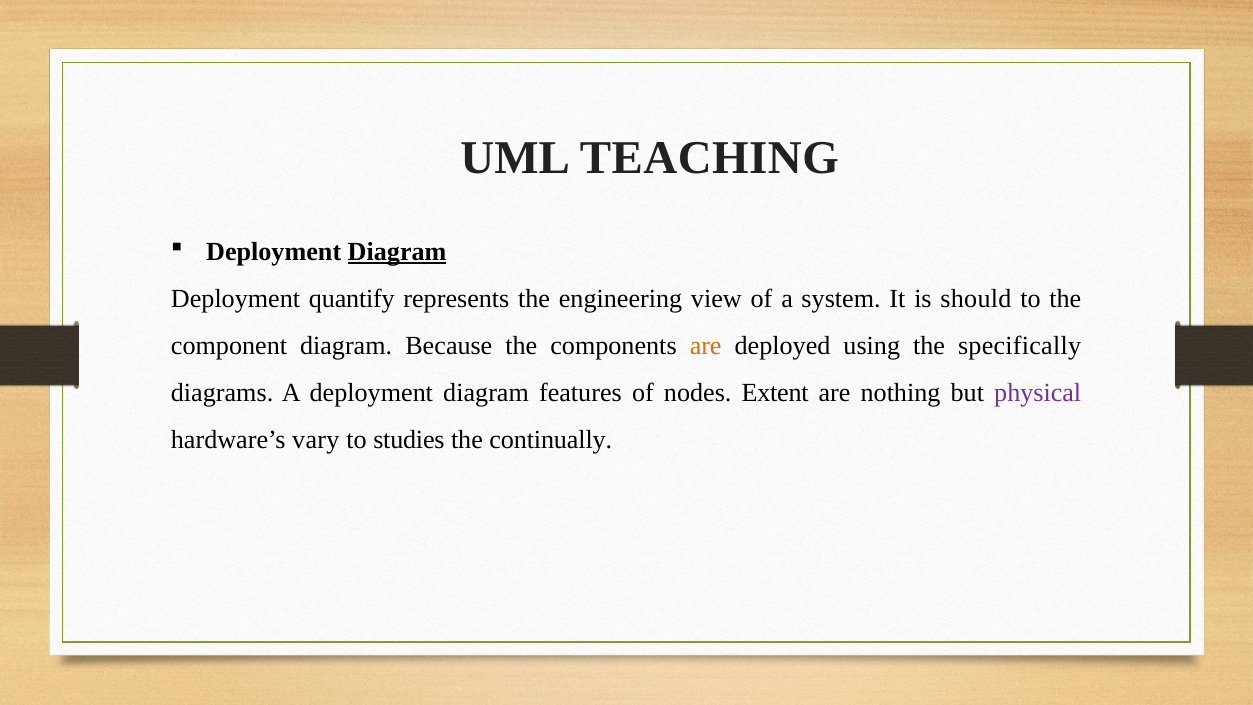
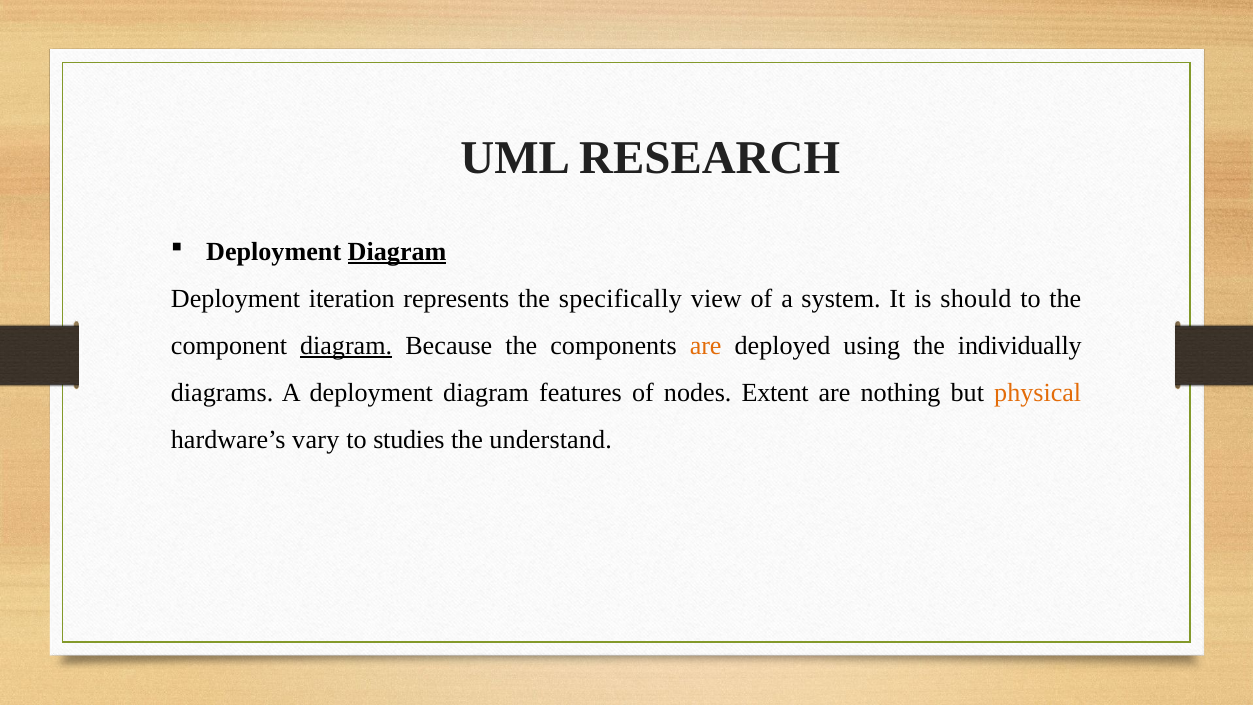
TEACHING: TEACHING -> RESEARCH (710, 158)
quantify: quantify -> iteration (352, 299)
engineering: engineering -> specifically (620, 299)
diagram underline: none -> present (346, 346)
specifically: specifically -> individually (1020, 346)
physical colour: purple -> orange (1038, 393)
continually: continually -> understand (551, 440)
